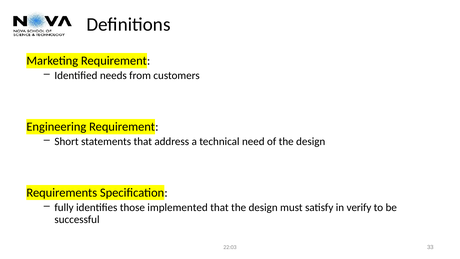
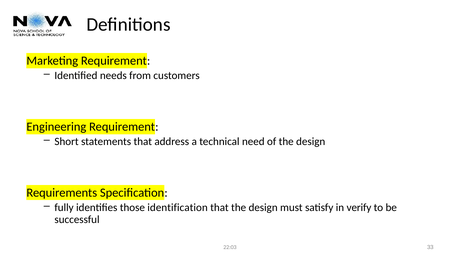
implemented: implemented -> identification (178, 207)
